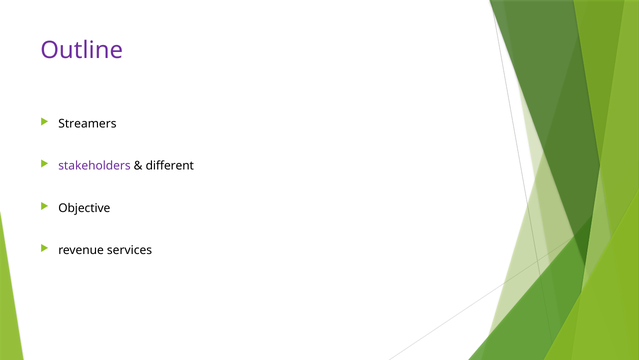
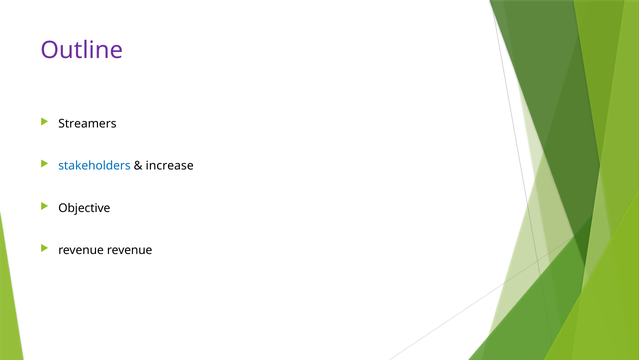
stakeholders colour: purple -> blue (94, 166)
different: different -> increase (170, 166)
revenue services: services -> revenue (130, 250)
